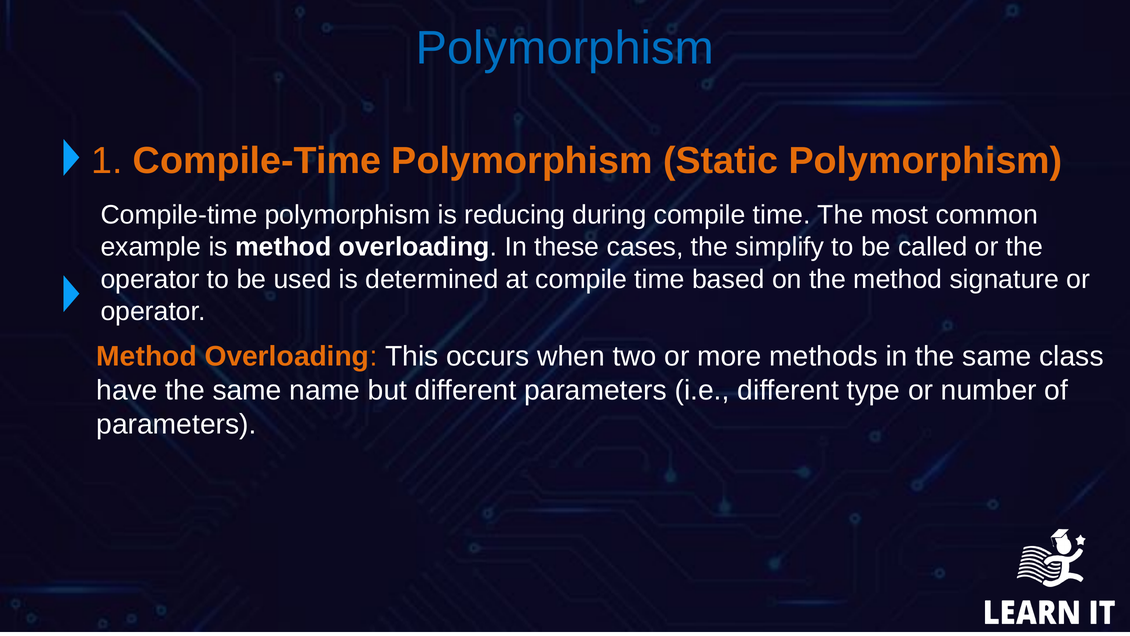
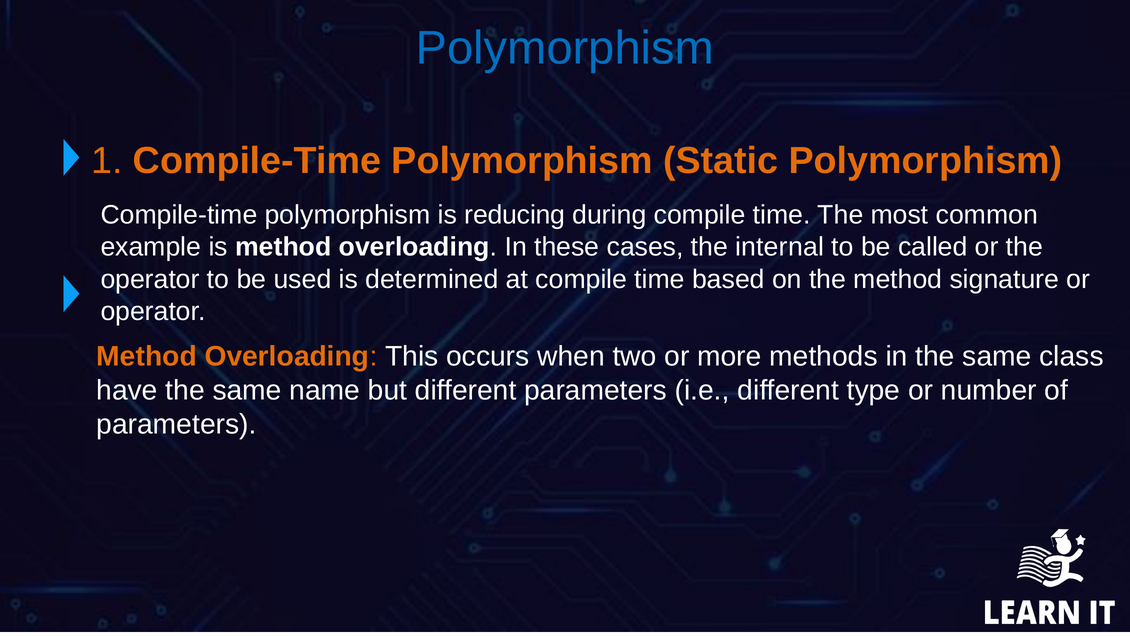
simplify: simplify -> internal (780, 247)
